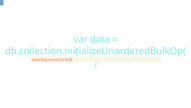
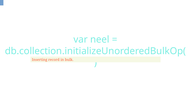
data: data -> neel (100, 39)
